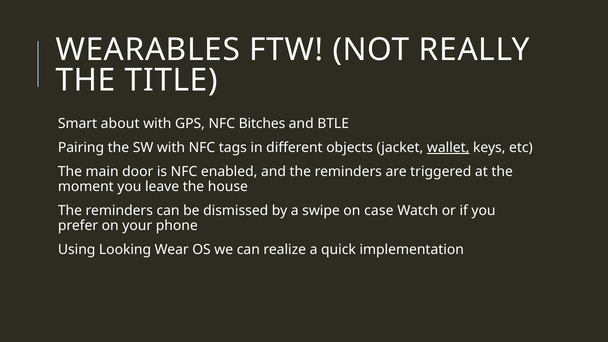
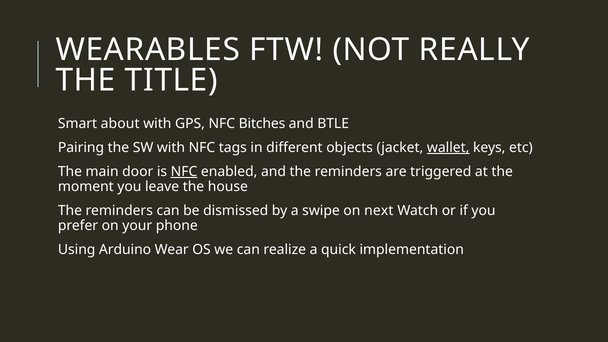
NFC underline: none -> present (184, 172)
case: case -> next (379, 210)
Looking: Looking -> Arduino (125, 249)
